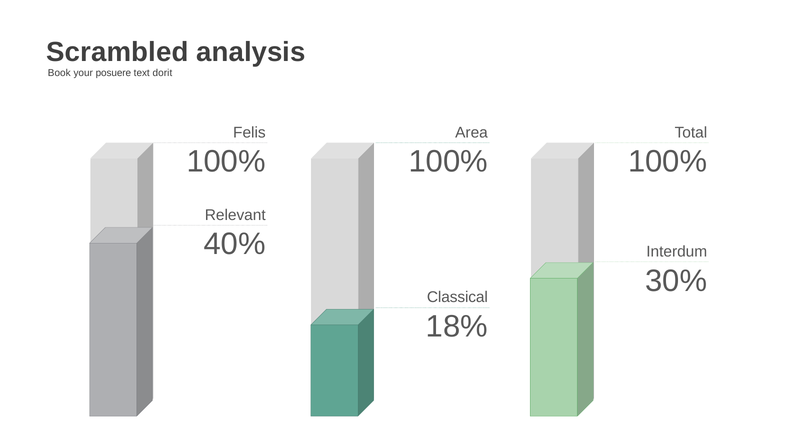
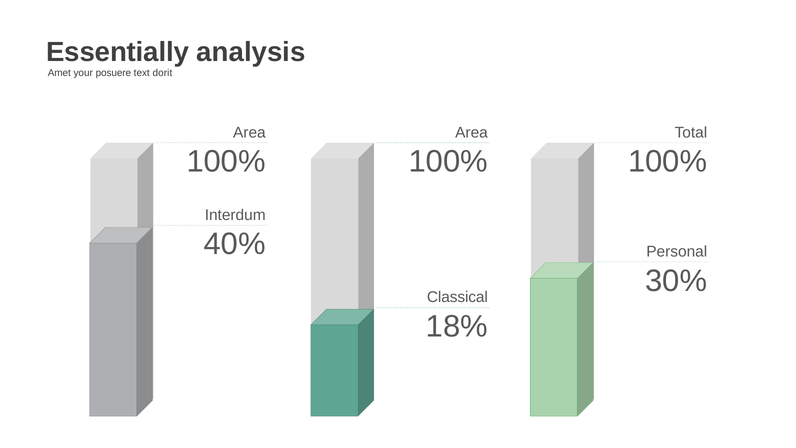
Scrambled: Scrambled -> Essentially (118, 52)
Book: Book -> Amet (59, 73)
Felis: Felis -> Area (249, 132)
Relevant: Relevant -> Interdum (235, 215)
Interdum: Interdum -> Personal (677, 252)
